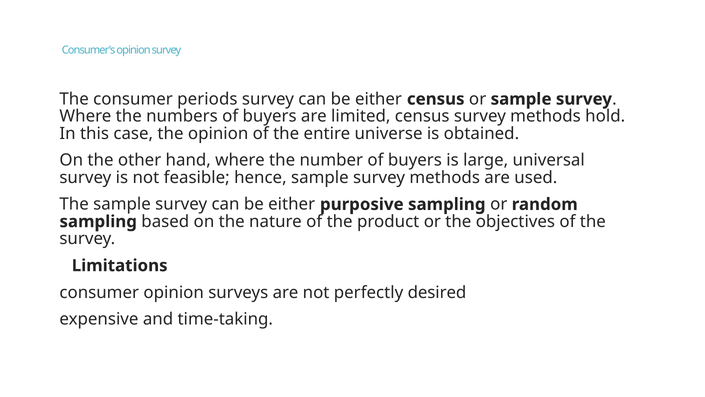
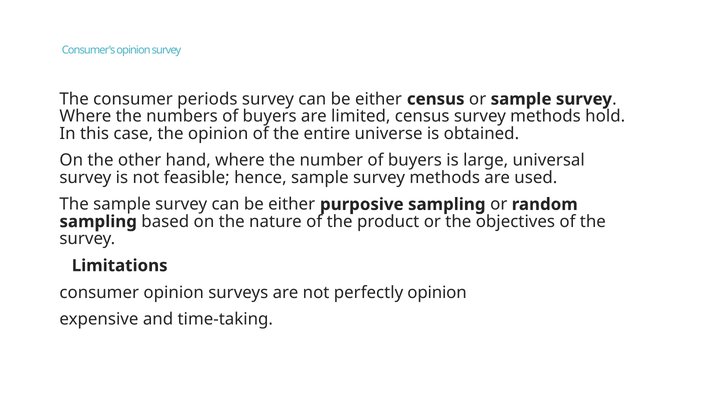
perfectly desired: desired -> opinion (437, 292)
